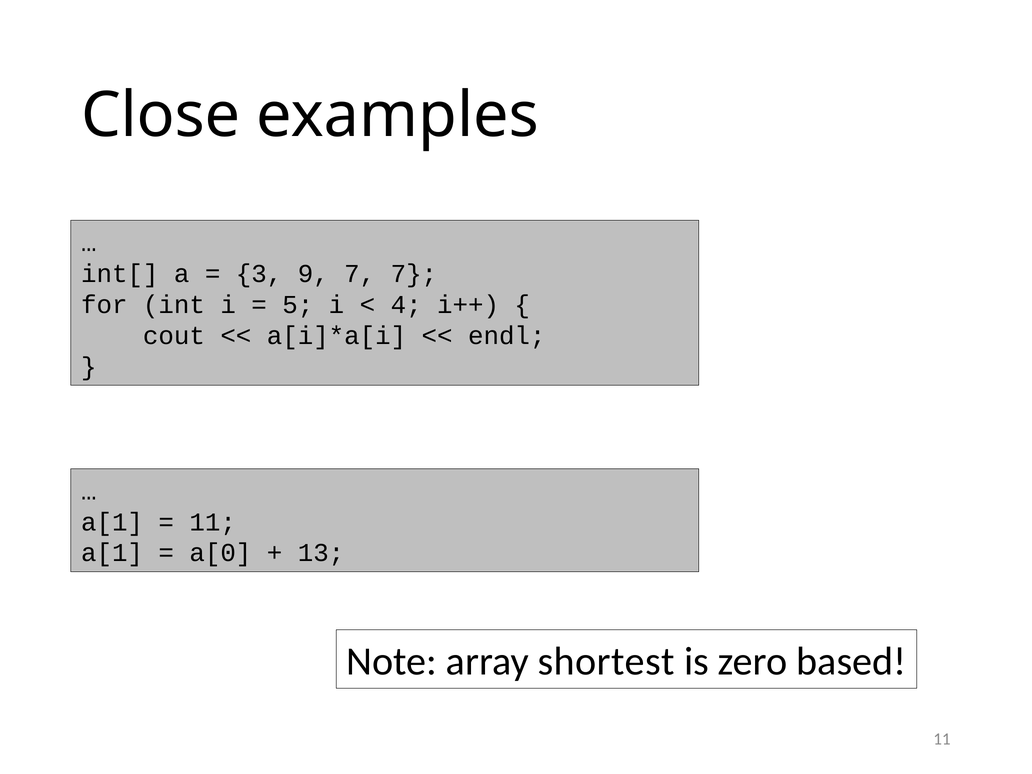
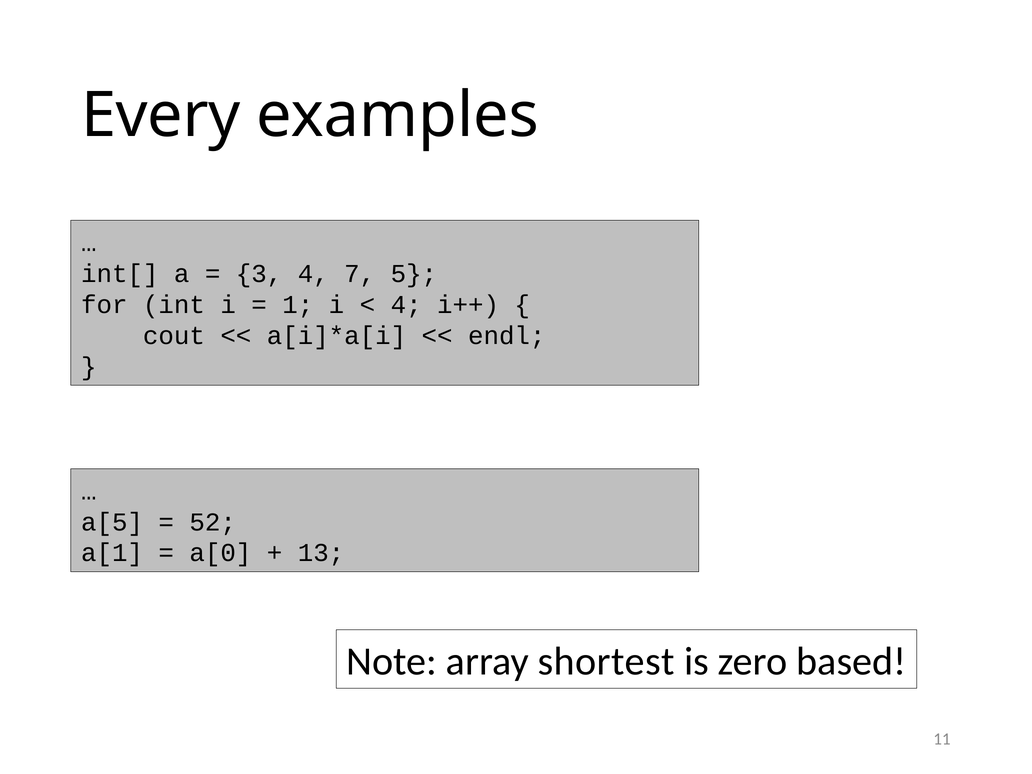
Close: Close -> Every (161, 116)
3 9: 9 -> 4 (313, 274)
7 7: 7 -> 5 (414, 274)
5: 5 -> 1 (298, 305)
a[1: a[1 -> a[5 (112, 522)
11: 11 -> 52 (213, 522)
